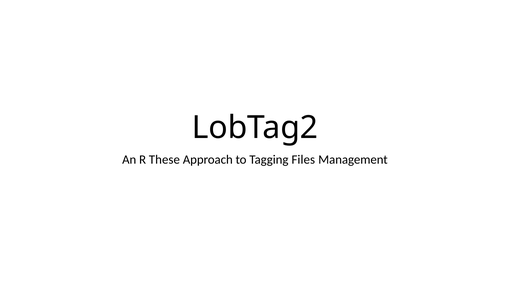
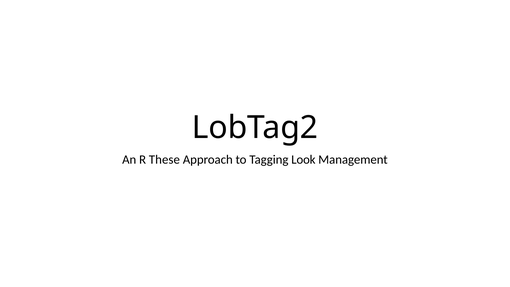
Files: Files -> Look (303, 159)
